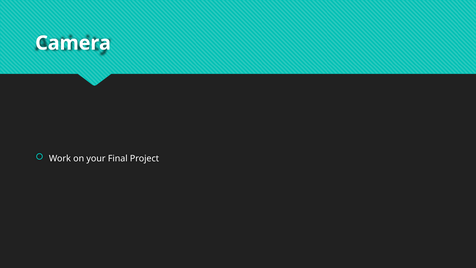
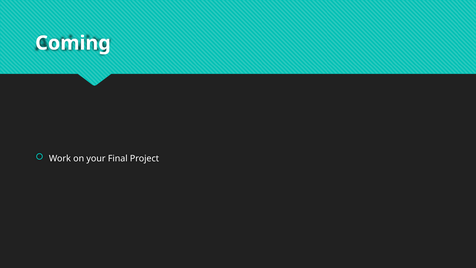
Camera: Camera -> Coming (73, 43)
